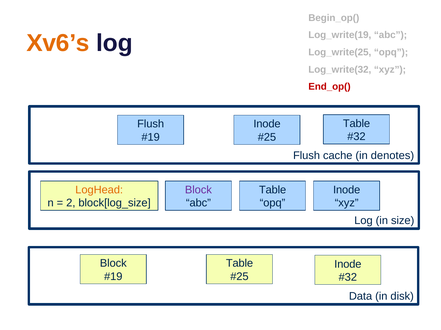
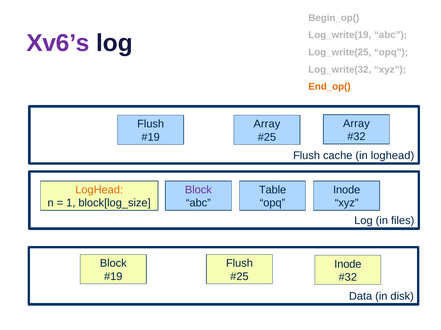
Xv6’s colour: orange -> purple (58, 43)
End_op( colour: red -> orange (329, 87)
Table: Table -> Array (356, 124)
Inode: Inode -> Array (267, 124)
in denotes: denotes -> loghead (392, 156)
2: 2 -> 1 (71, 203)
size: size -> files (403, 221)
Table: Table -> Flush (239, 264)
